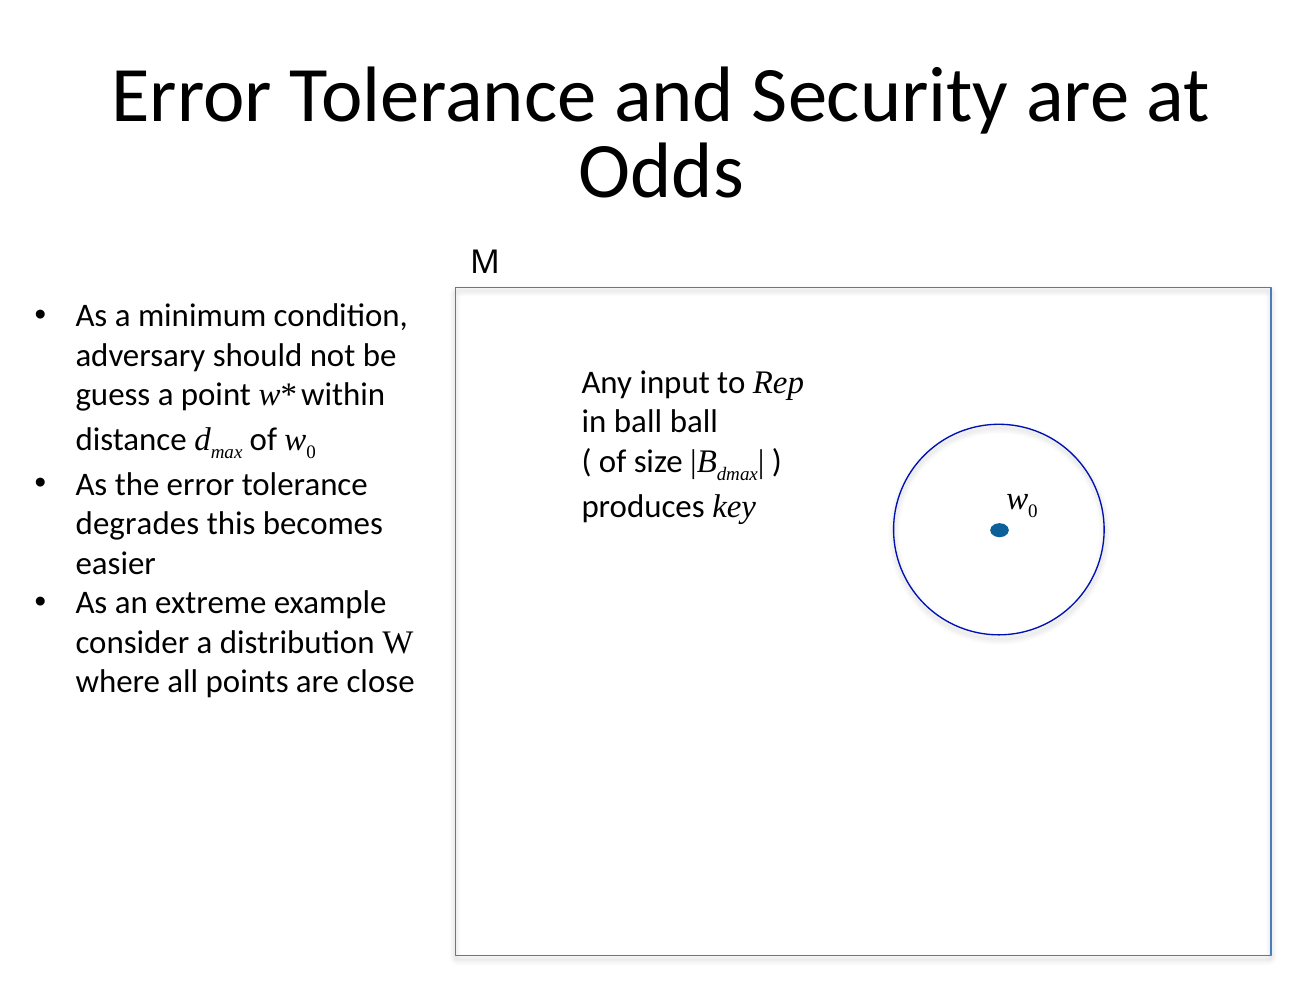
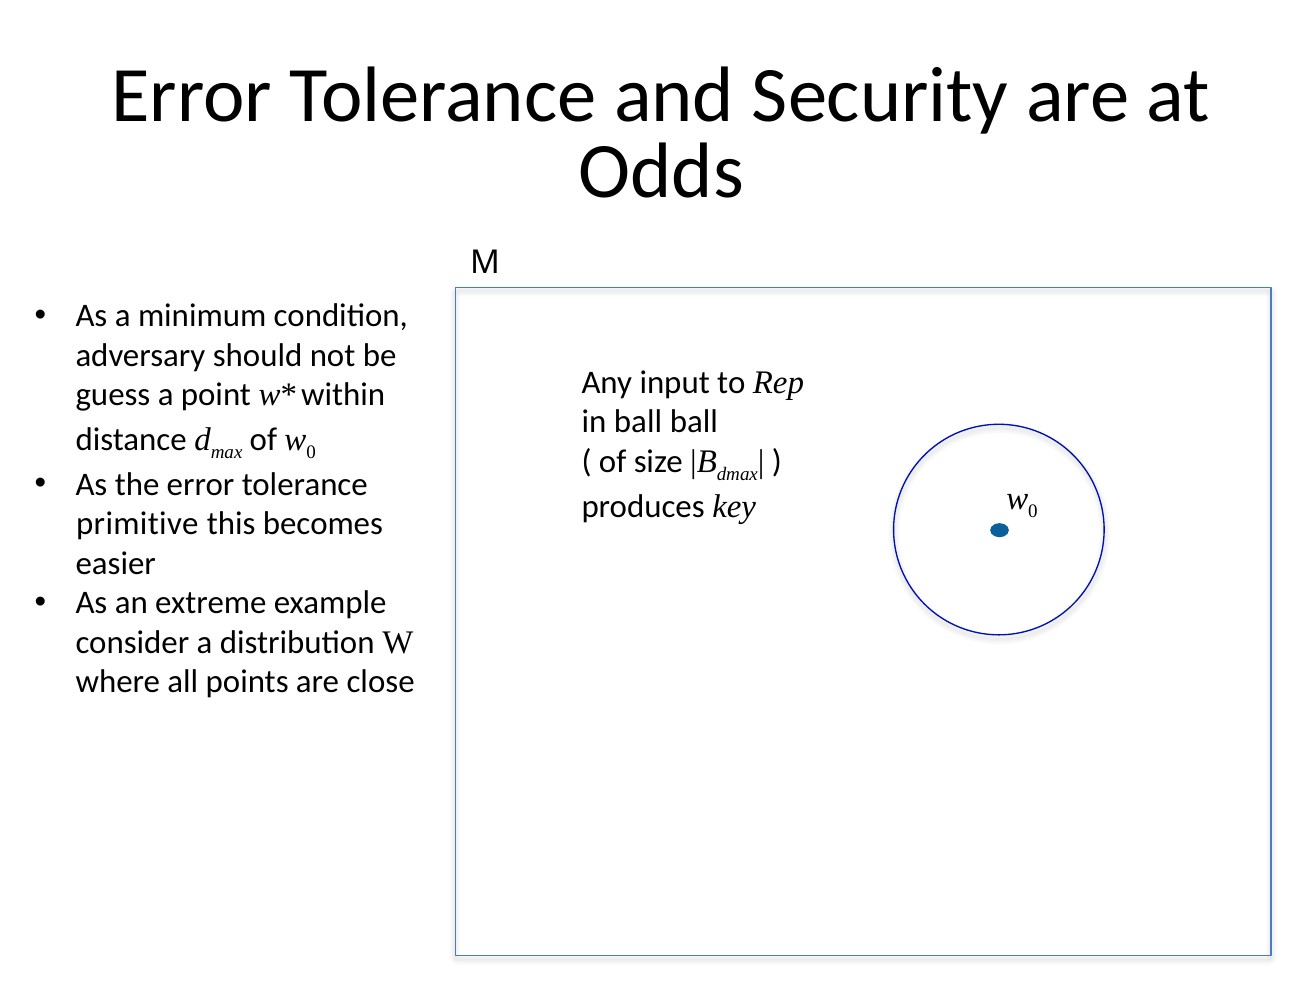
degrades: degrades -> primitive (137, 524)
